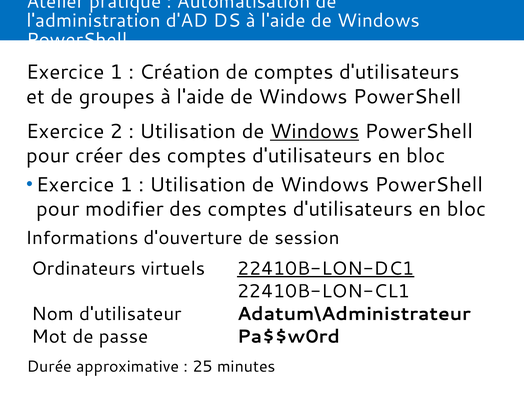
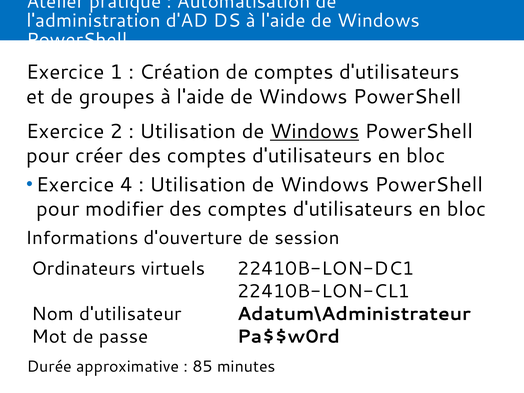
1: 1 -> 4 (126, 185)
22410B-LON-DC1 underline: present -> none (326, 269)
25: 25 -> 85 (203, 366)
